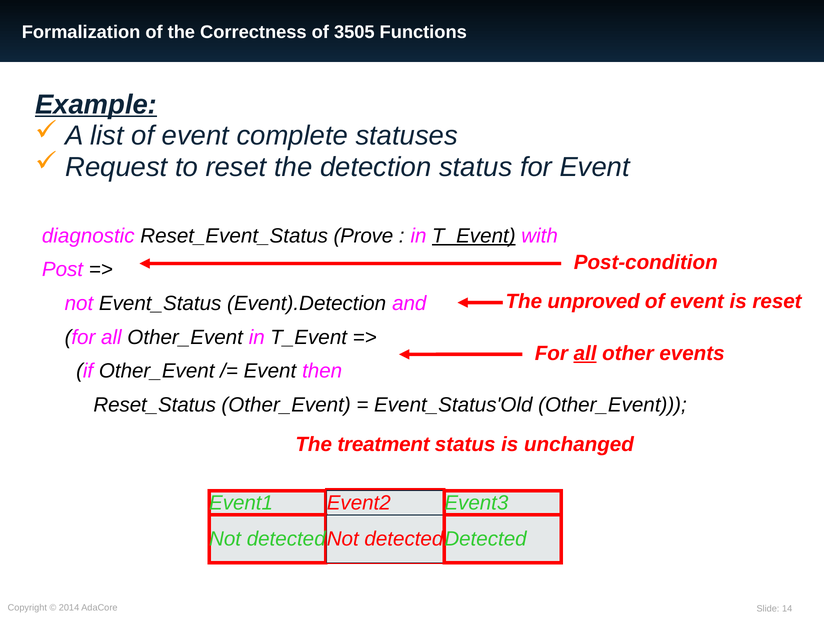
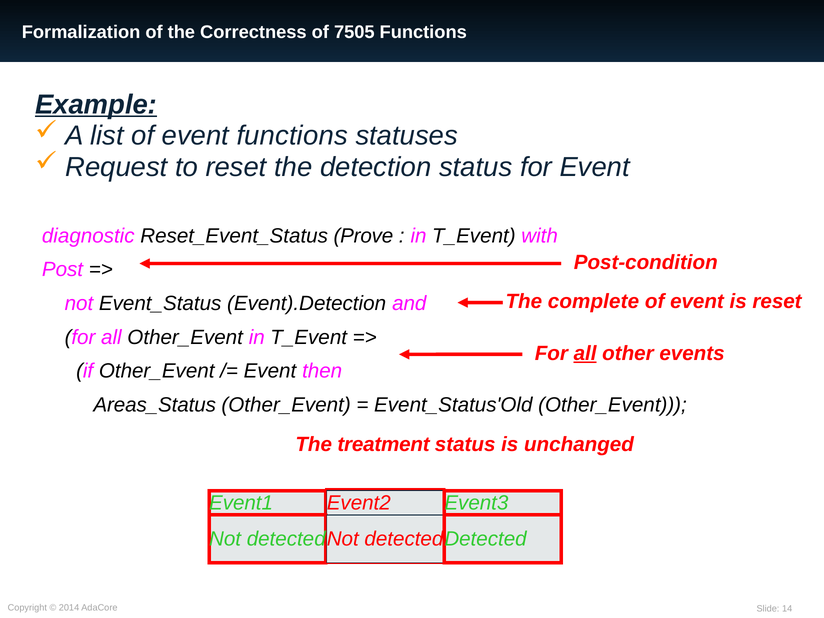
3505: 3505 -> 7505 (354, 32)
event complete: complete -> functions (292, 136)
T_Event underline: present -> none (474, 236)
unproved: unproved -> complete (593, 301)
Reset_Status: Reset_Status -> Areas_Status (155, 405)
